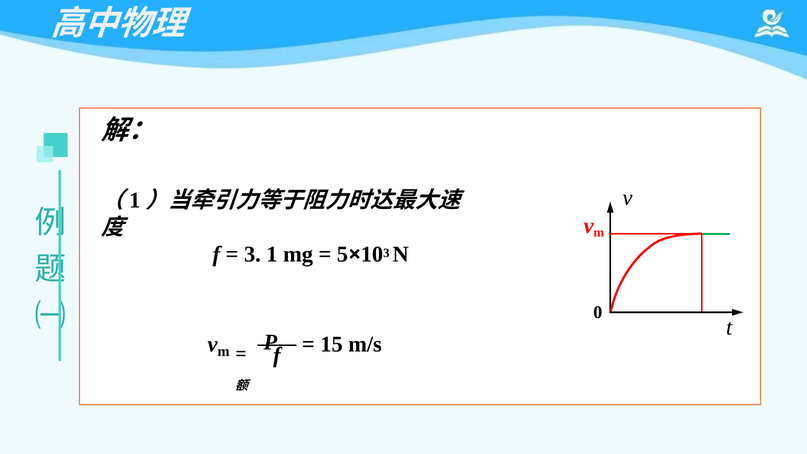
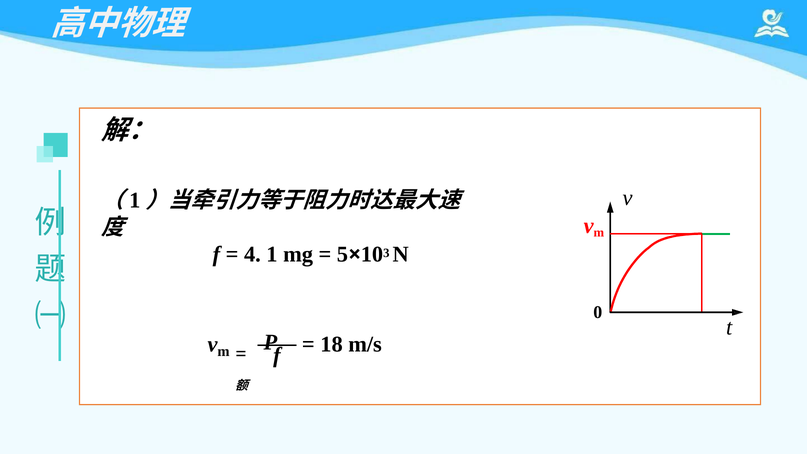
3: 3 -> 4 (252, 254)
15: 15 -> 18 (332, 344)
